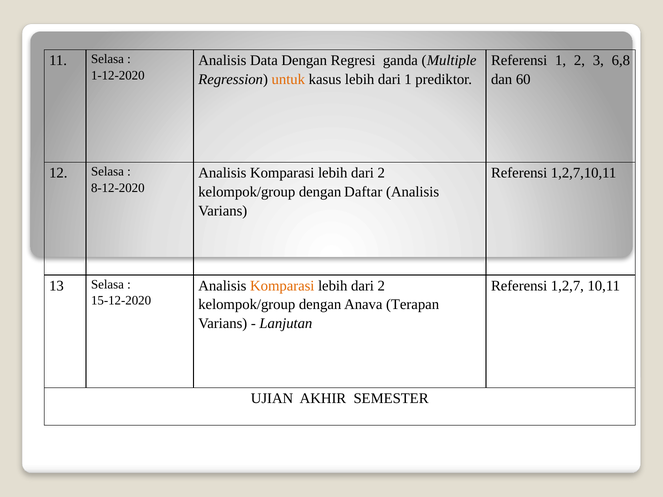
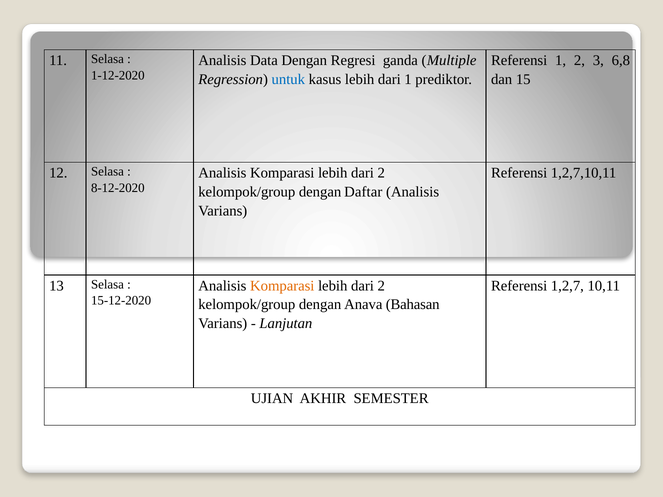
untuk colour: orange -> blue (288, 79)
60: 60 -> 15 (523, 79)
Terapan: Terapan -> Bahasan (413, 305)
